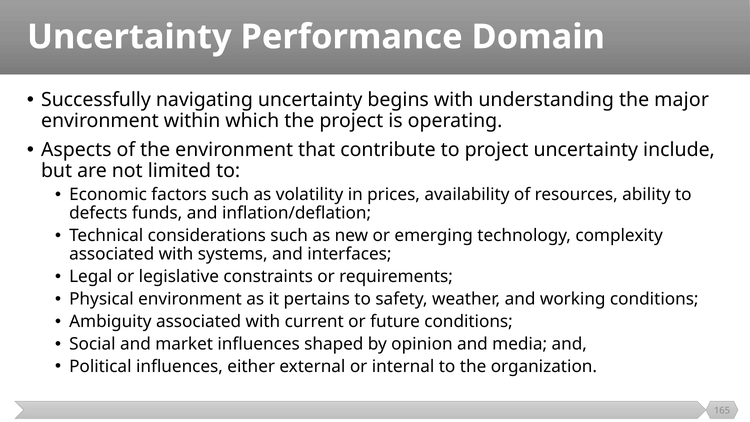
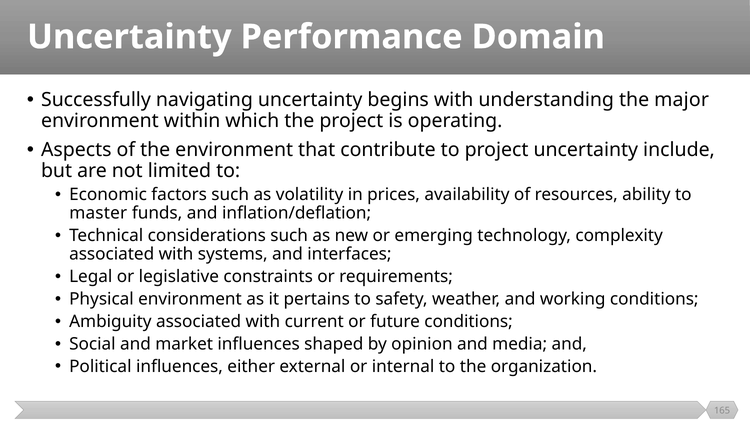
defects: defects -> master (98, 213)
